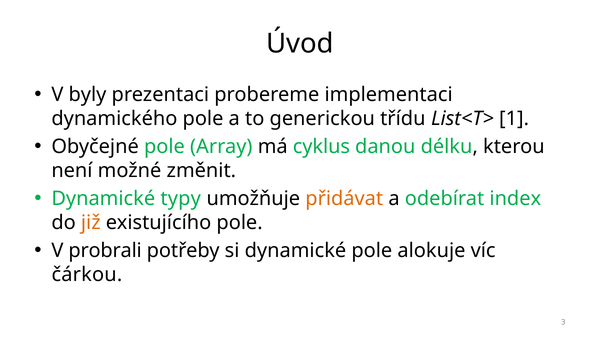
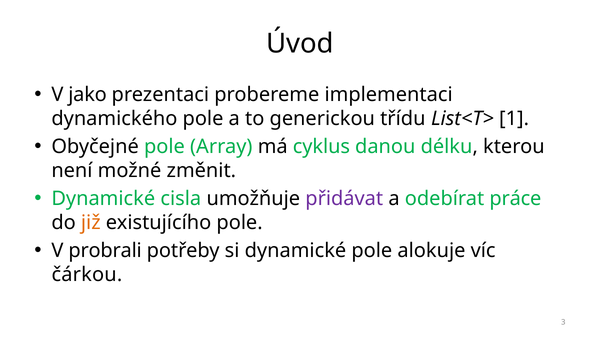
byly: byly -> jako (88, 94)
typy: typy -> cisla (181, 198)
přidávat colour: orange -> purple (344, 198)
index: index -> práce (515, 198)
